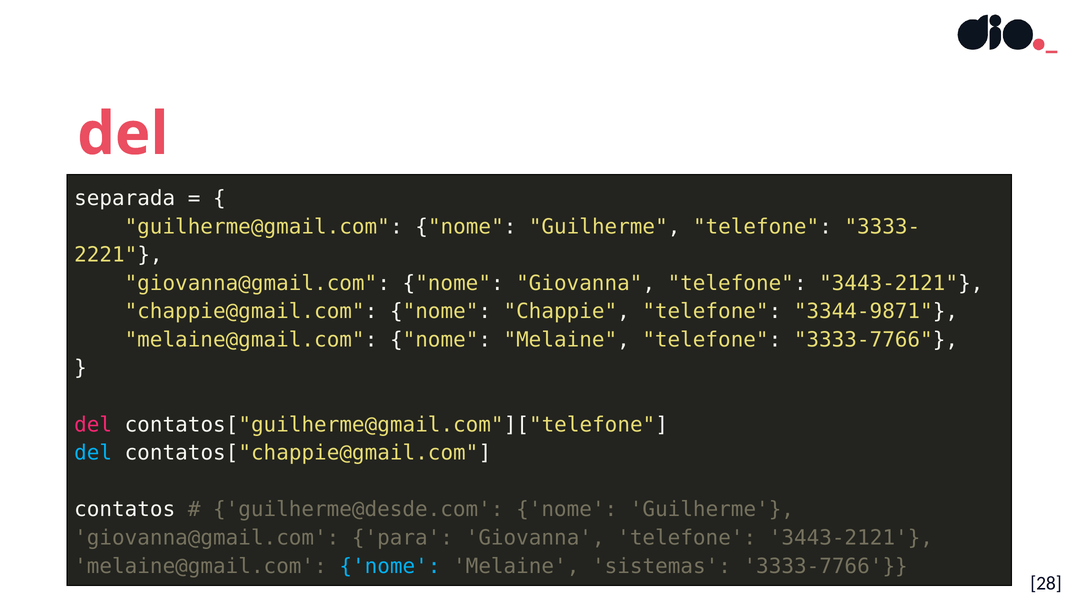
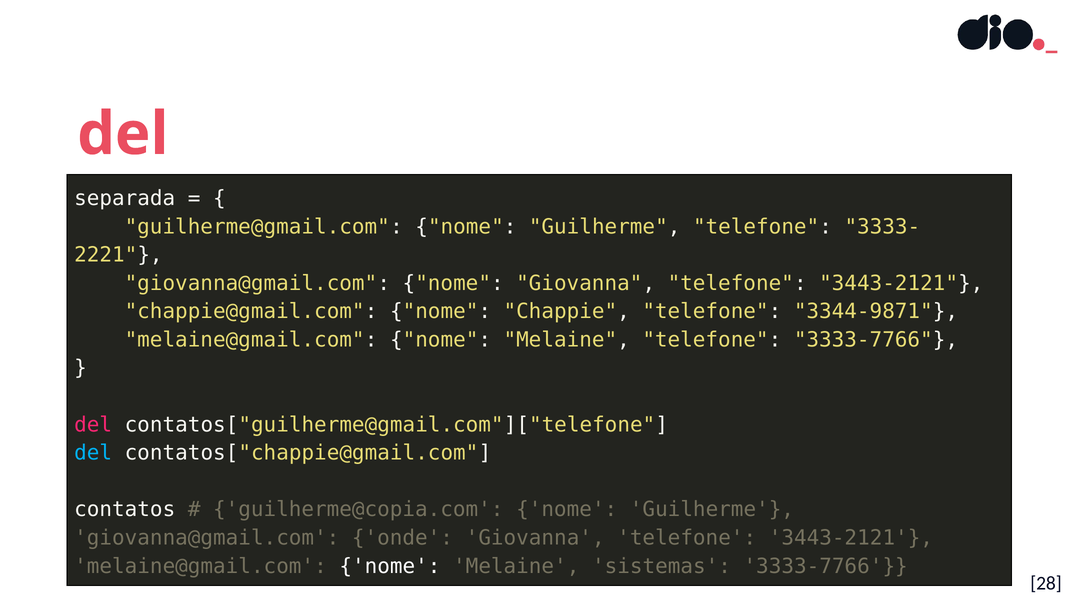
guilherme@desde.com: guilherme@desde.com -> guilherme@copia.com (358, 509)
para: para -> onde (402, 538)
nome colour: light blue -> white (390, 566)
